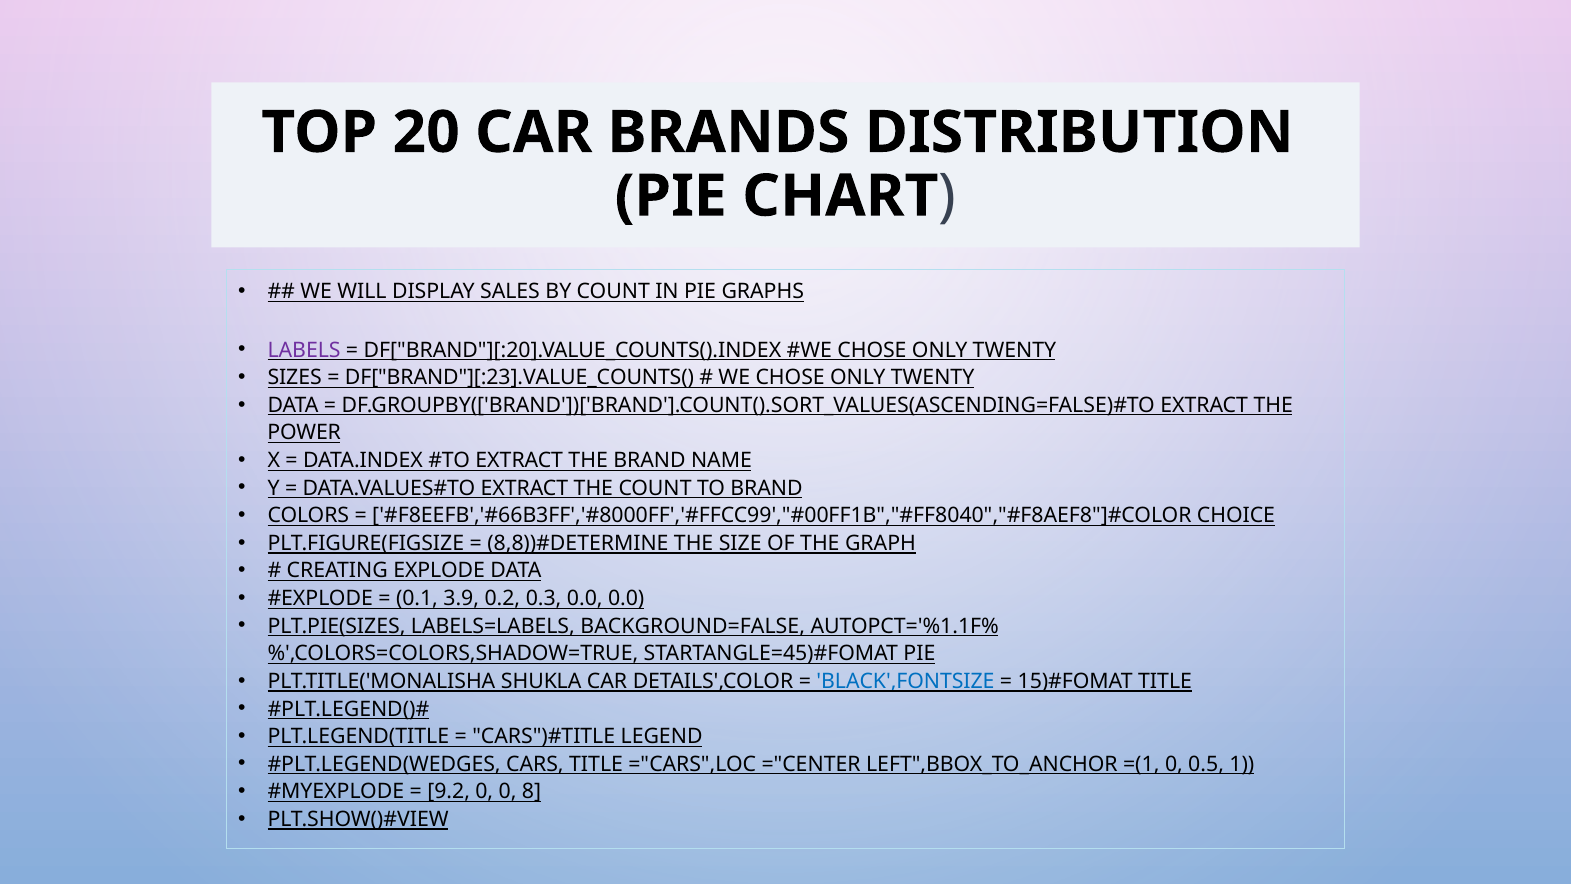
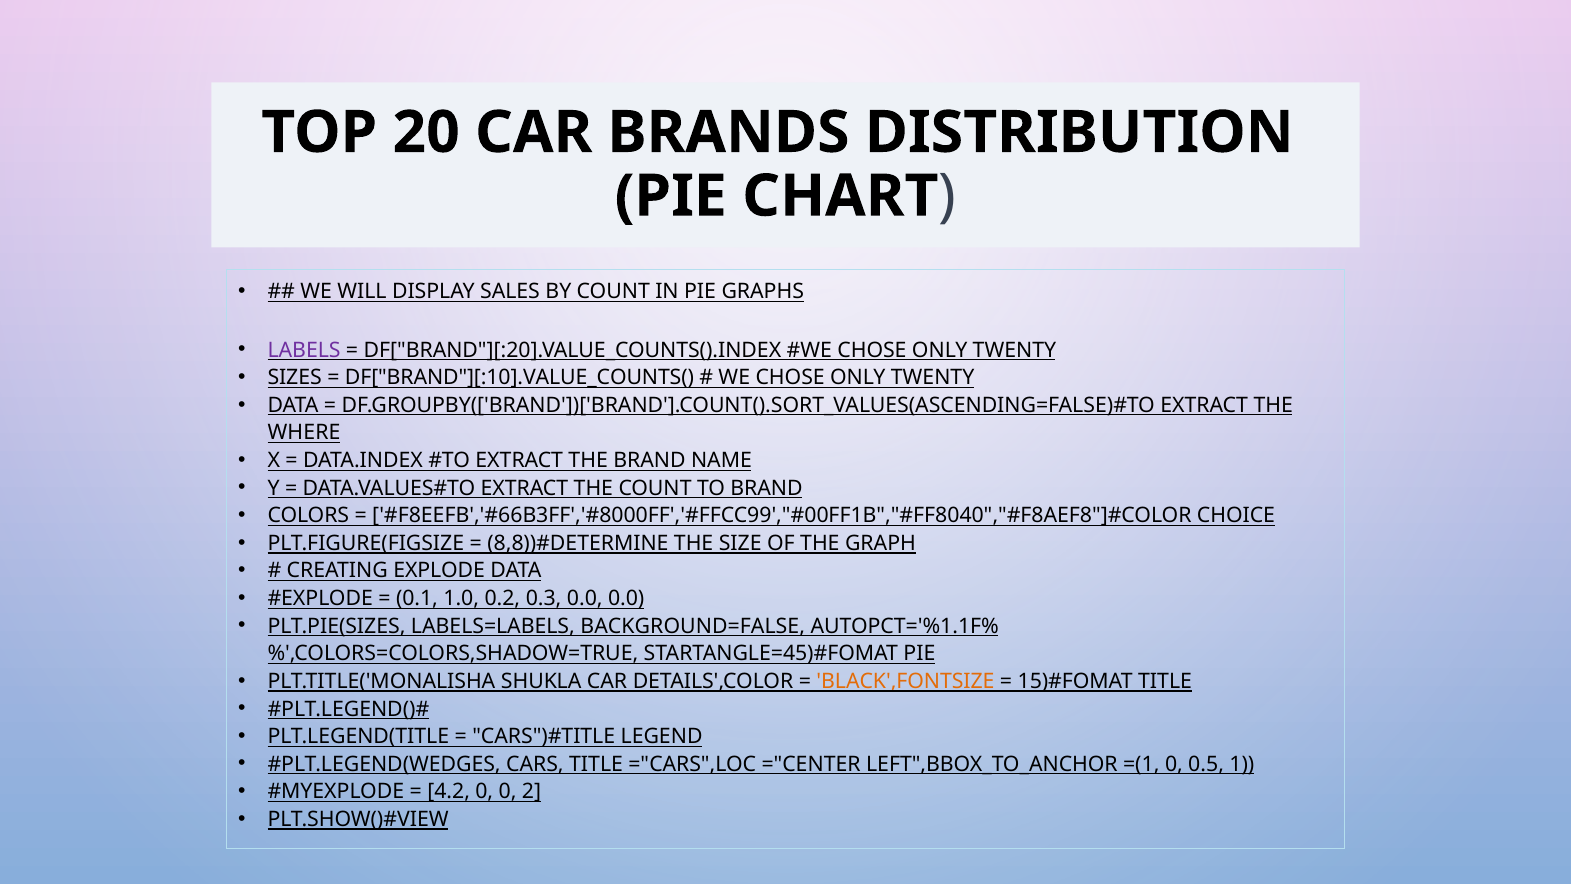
DF["BRAND"][:23].VALUE_COUNTS(: DF["BRAND"][:23].VALUE_COUNTS( -> DF["BRAND"][:10].VALUE_COUNTS( (519, 378)
POWER: POWER -> WHERE (304, 433)
3.9: 3.9 -> 1.0 (461, 598)
BLACK',FONTSIZE colour: blue -> orange (905, 681)
9.2: 9.2 -> 4.2 (449, 792)
8: 8 -> 2 (532, 792)
